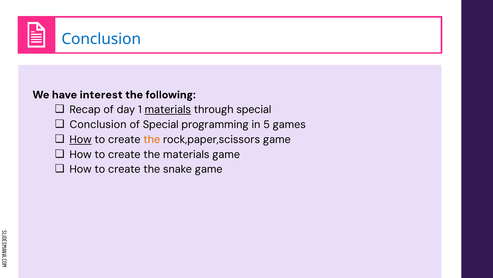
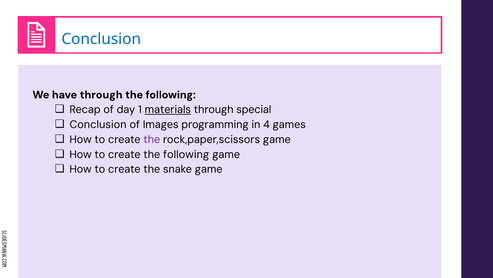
have interest: interest -> through (101, 95)
of Special: Special -> Images (161, 124)
5: 5 -> 4 (267, 124)
How underline: present -> none (81, 139)
the colour: orange -> purple (152, 139)
create the materials: materials -> following (186, 154)
